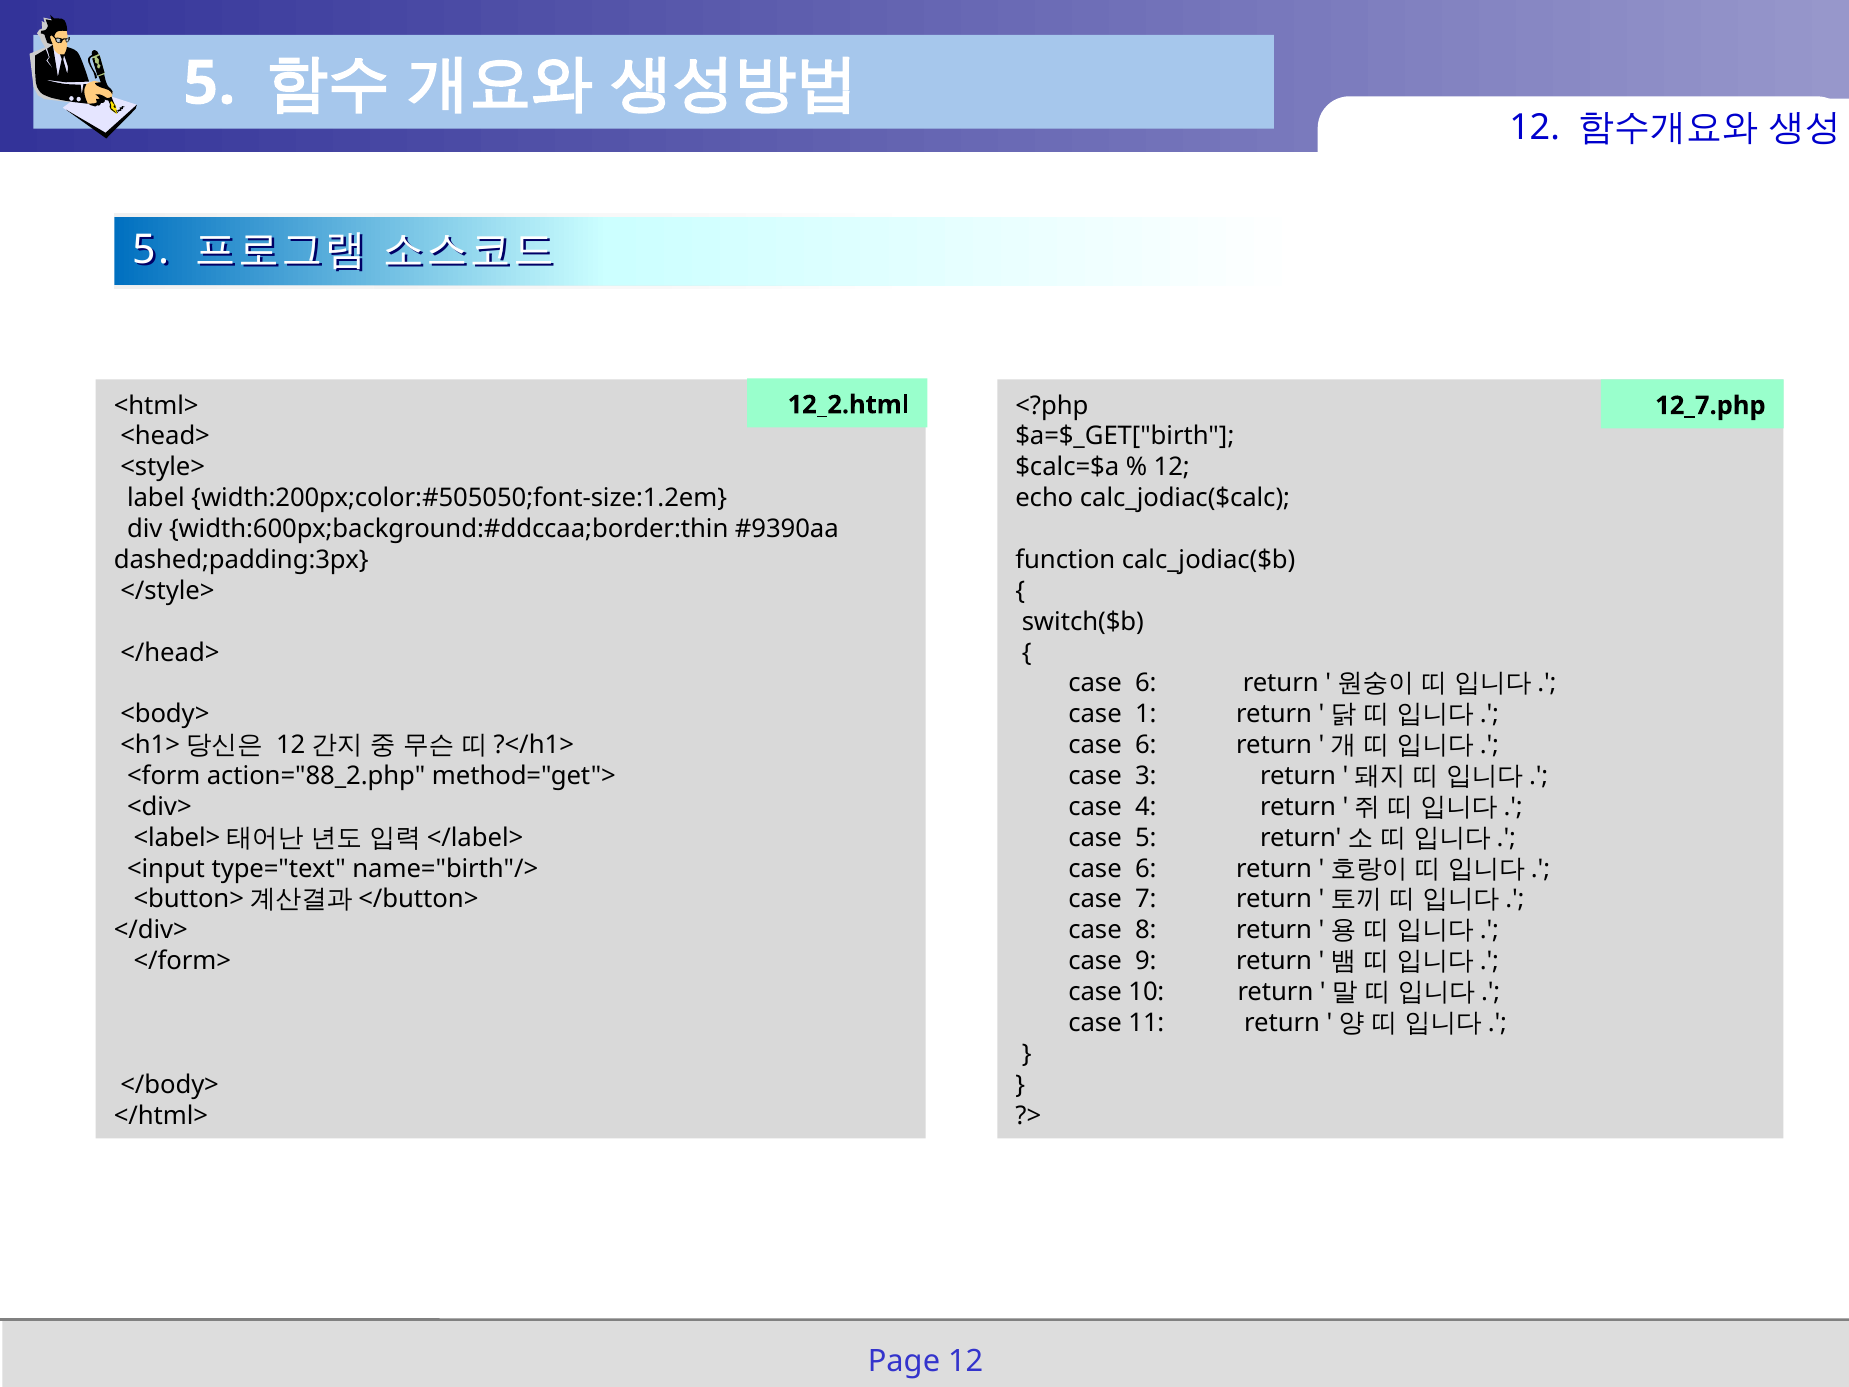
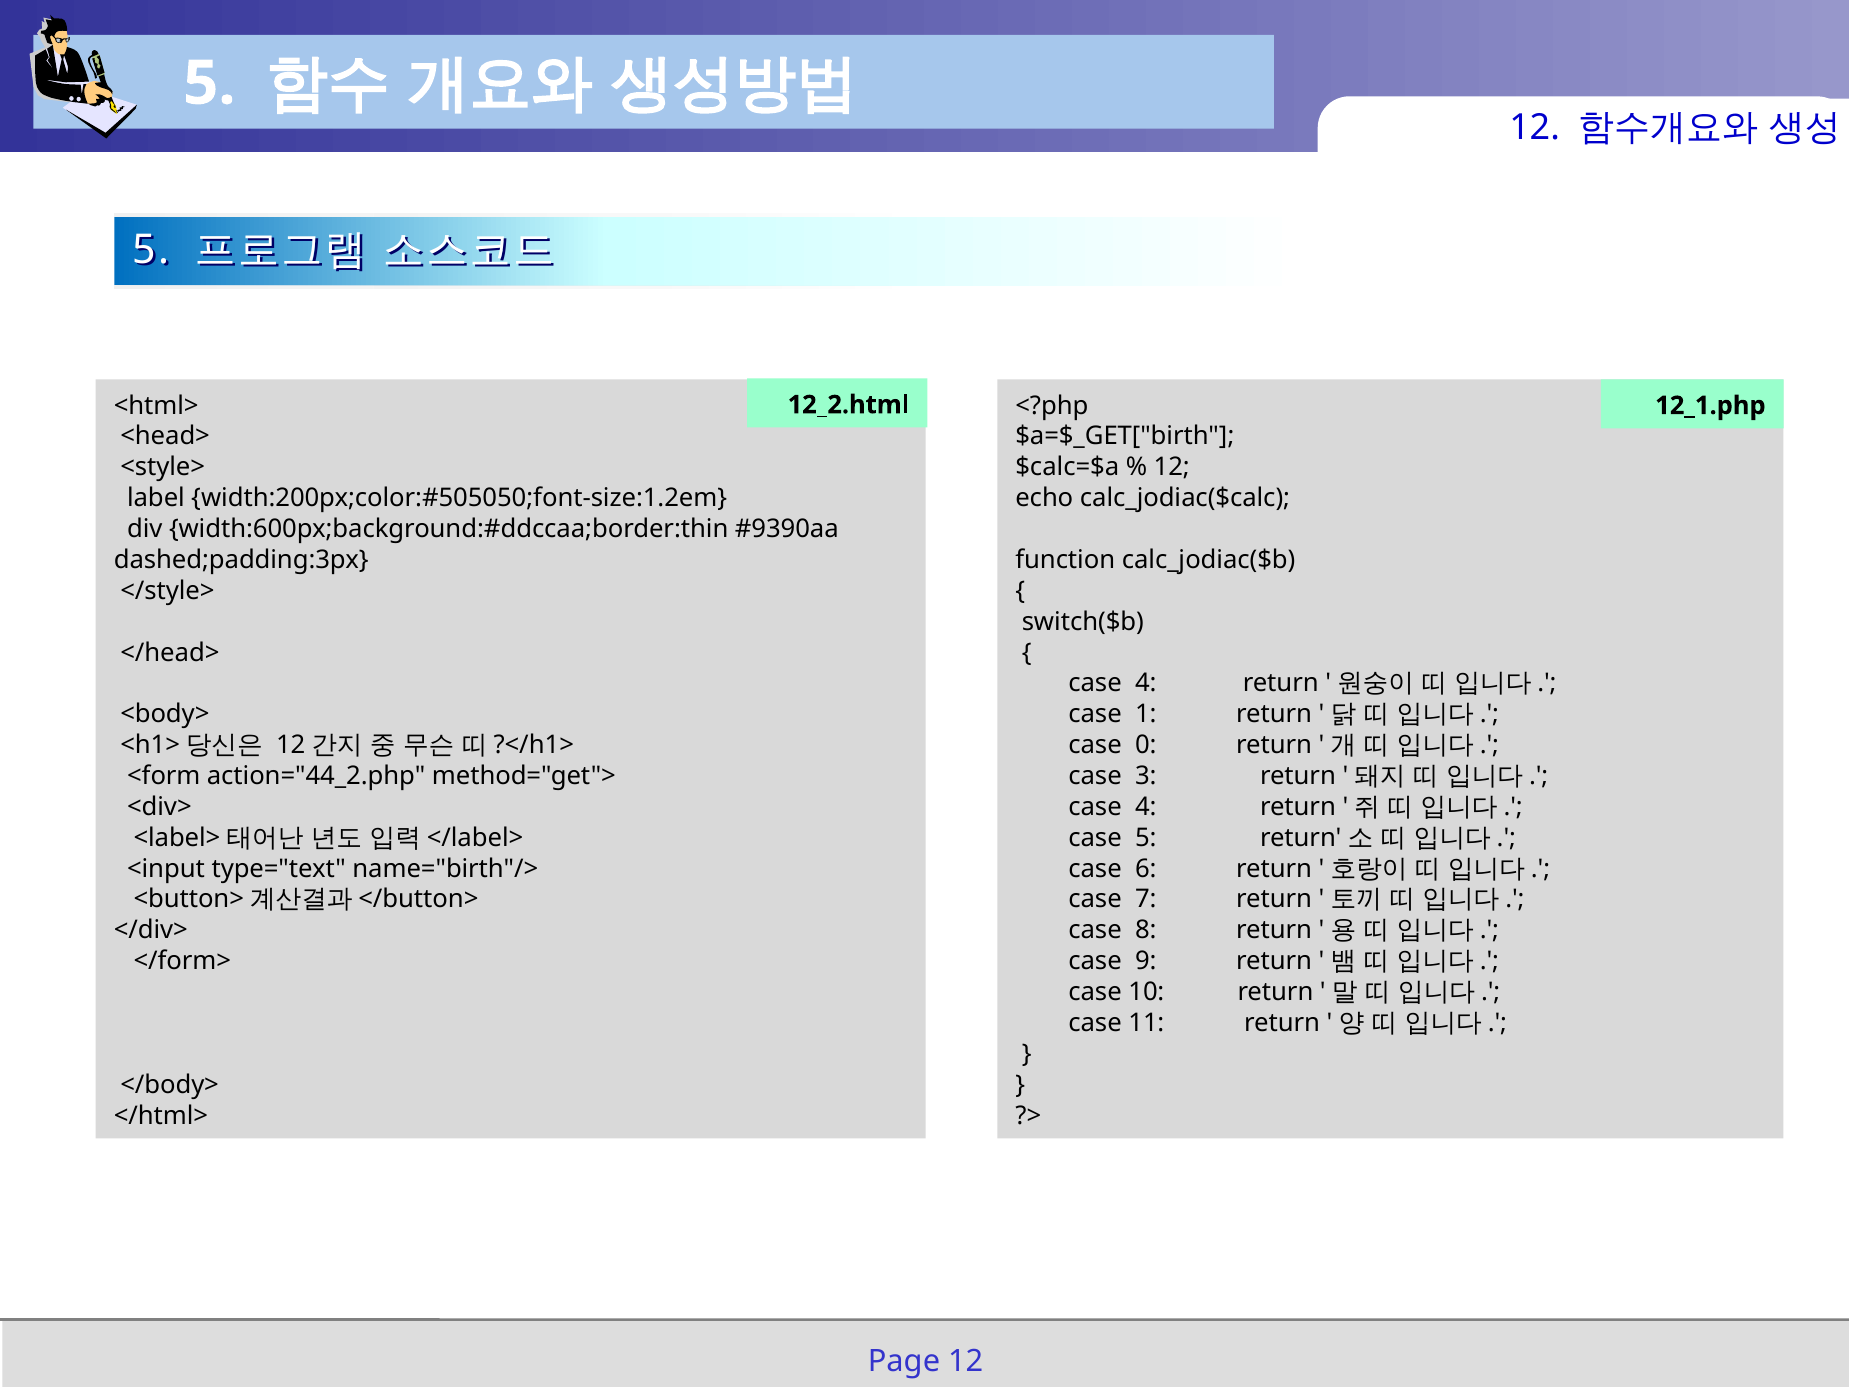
12_7.php: 12_7.php -> 12_1.php (1710, 406)
6: 6 -> 4 (1146, 683)
6: 6 -> 0 (1146, 745)
action="88_2.php: action="88_2.php -> action="44_2.php (316, 776)
